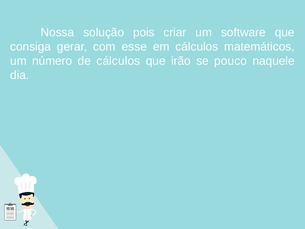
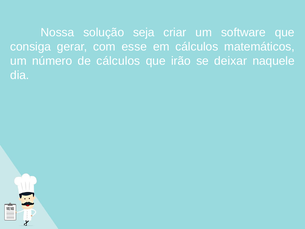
pois: pois -> seja (144, 33)
pouco: pouco -> deixar (231, 61)
